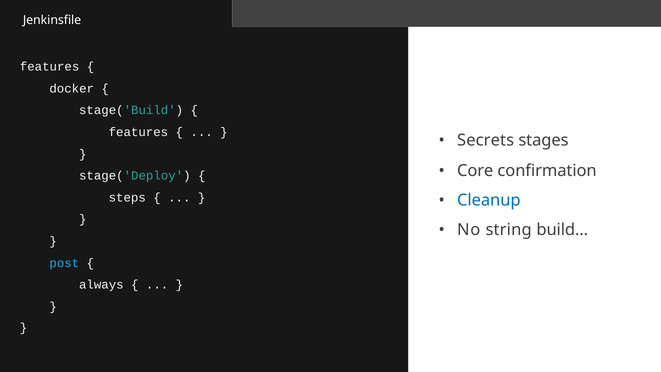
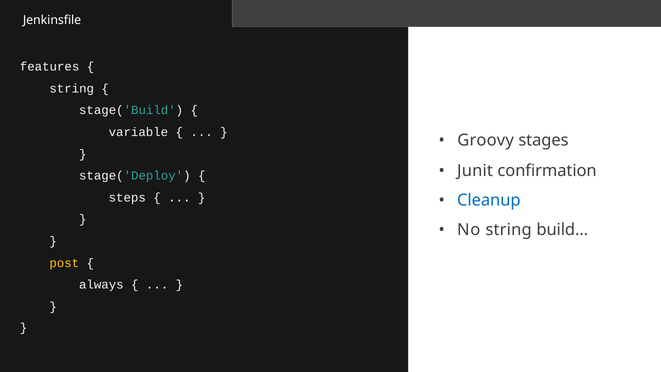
docker: docker -> string (72, 89)
features: features -> variable (138, 132)
Secrets: Secrets -> Groovy (486, 140)
Core: Core -> Junit (475, 171)
post colour: light blue -> yellow (64, 263)
